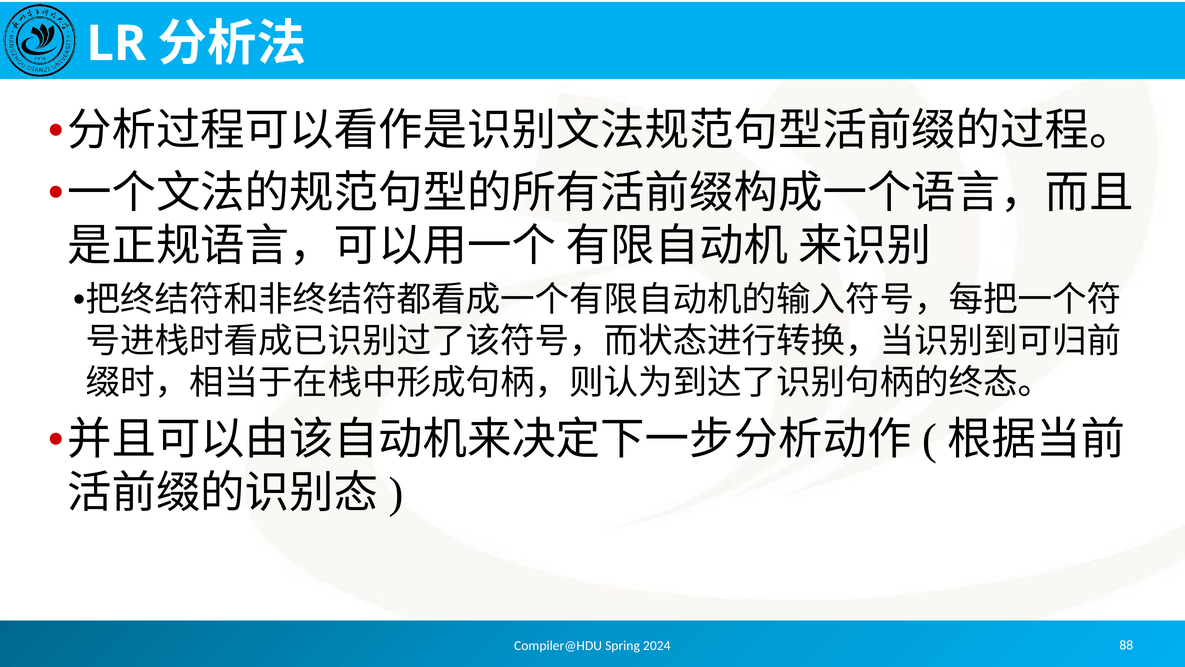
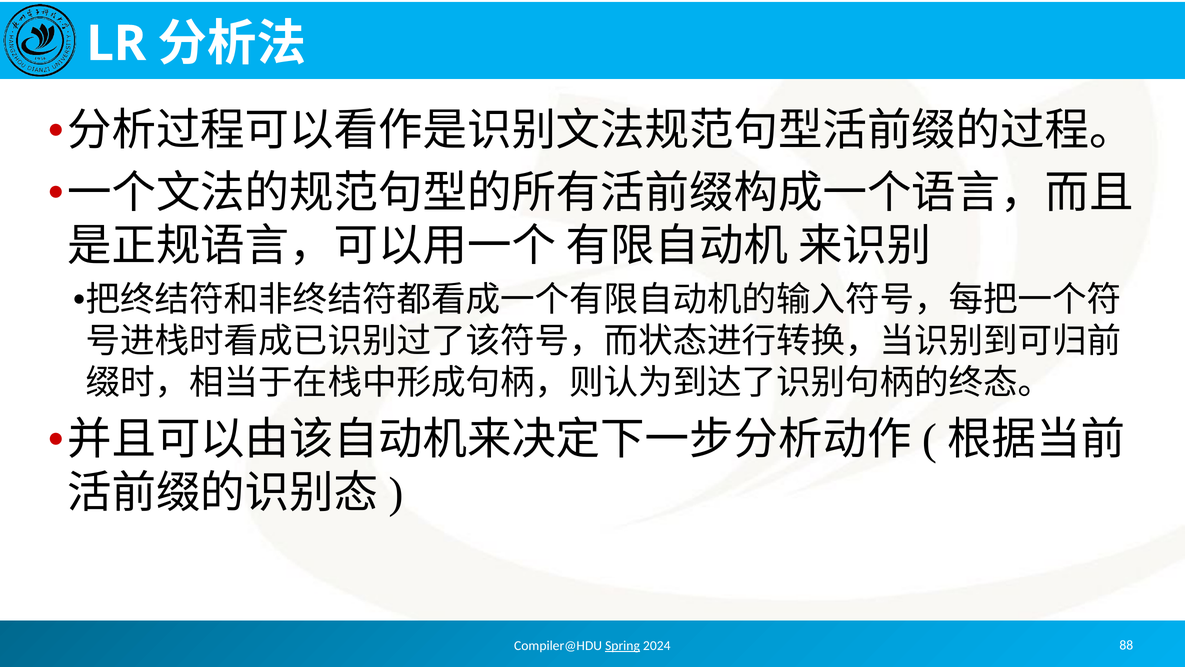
Spring underline: none -> present (623, 645)
